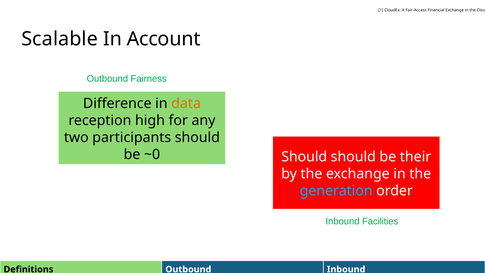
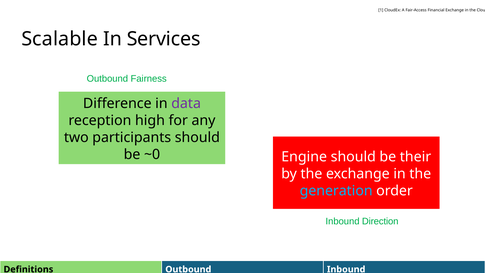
Account: Account -> Services (164, 39)
data colour: orange -> purple (186, 103)
Should: Should -> Engine (304, 157)
Facilities: Facilities -> Direction (380, 221)
